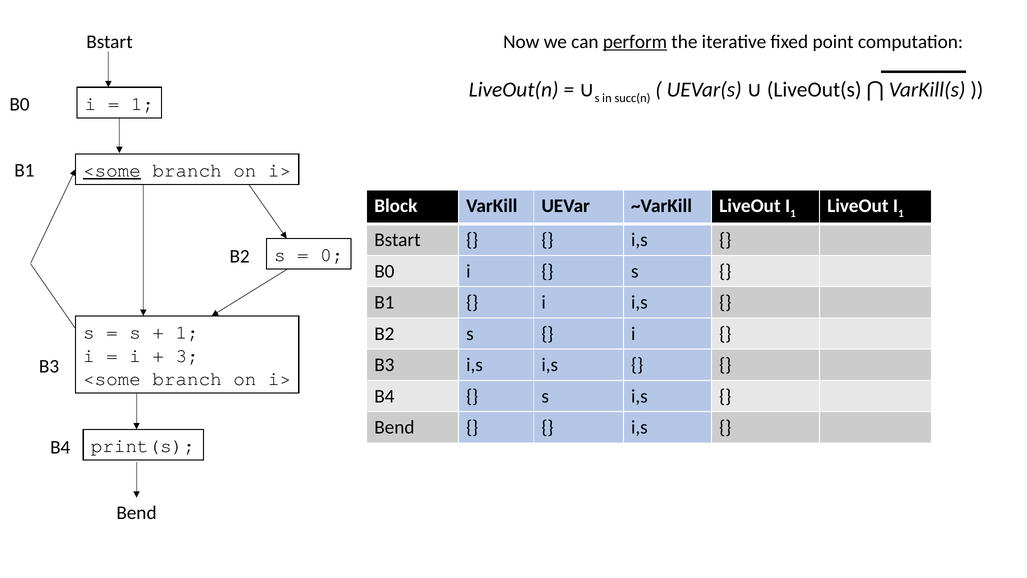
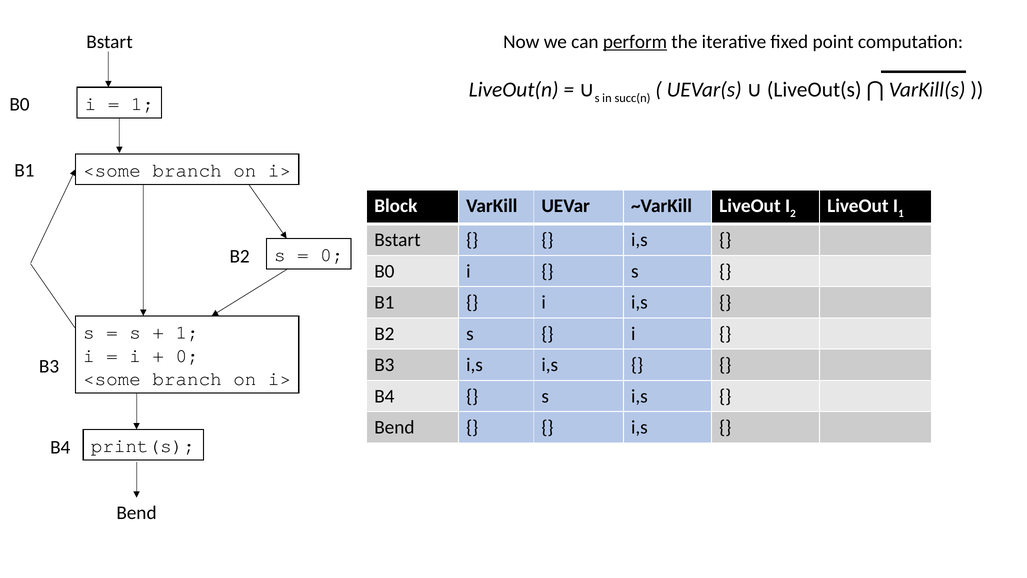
<some underline: present -> none (112, 170)
~VarKill LiveOut I 1: 1 -> 2 (793, 213)
3: 3 -> 0 (187, 356)
